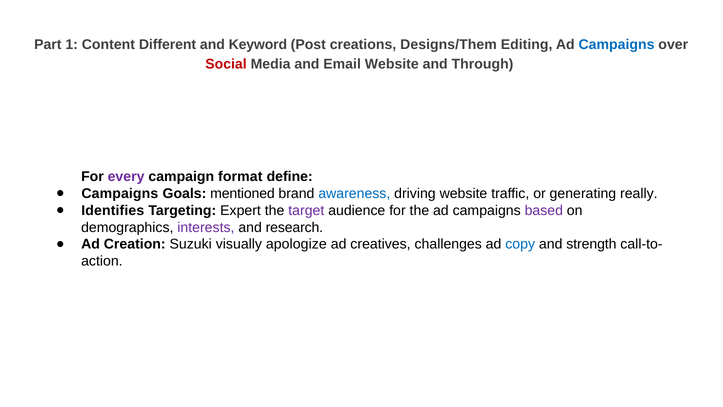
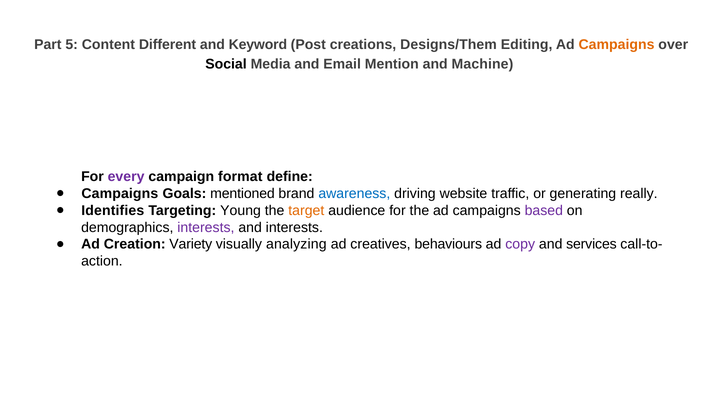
1: 1 -> 5 (72, 45)
Campaigns colour: blue -> orange (617, 45)
Social colour: red -> black (226, 64)
Email Website: Website -> Mention (392, 64)
Through: Through -> Machine (482, 64)
Expert: Expert -> Young (241, 210)
target colour: purple -> orange (306, 210)
and research: research -> interests (294, 227)
Suzuki: Suzuki -> Variety (191, 244)
apologize: apologize -> analyzing (296, 244)
challenges: challenges -> behaviours (448, 244)
copy colour: blue -> purple (520, 244)
strength: strength -> services (591, 244)
